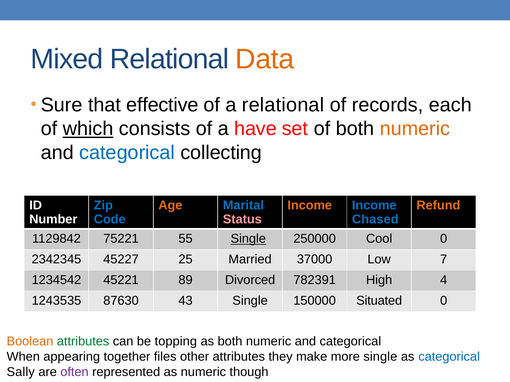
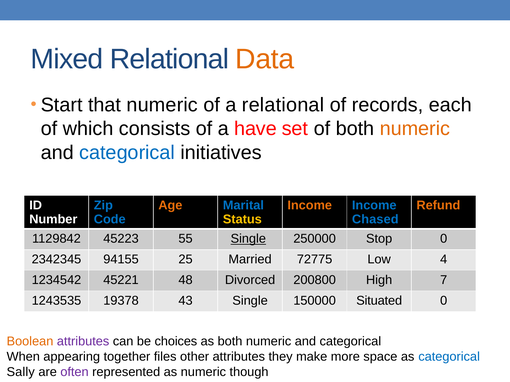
Sure: Sure -> Start (62, 105)
that effective: effective -> numeric (162, 105)
which underline: present -> none (88, 129)
collecting: collecting -> initiatives (221, 153)
Status colour: pink -> yellow (242, 220)
75221: 75221 -> 45223 (121, 239)
Cool: Cool -> Stop (379, 239)
45227: 45227 -> 94155 (121, 260)
37000: 37000 -> 72775 (315, 260)
7: 7 -> 4 (444, 260)
89: 89 -> 48 (186, 280)
782391: 782391 -> 200800 (315, 280)
4: 4 -> 7 (444, 280)
87630: 87630 -> 19378 (121, 301)
attributes colour: green -> purple (83, 342)
topping: topping -> choices (176, 342)
more single: single -> space (380, 357)
